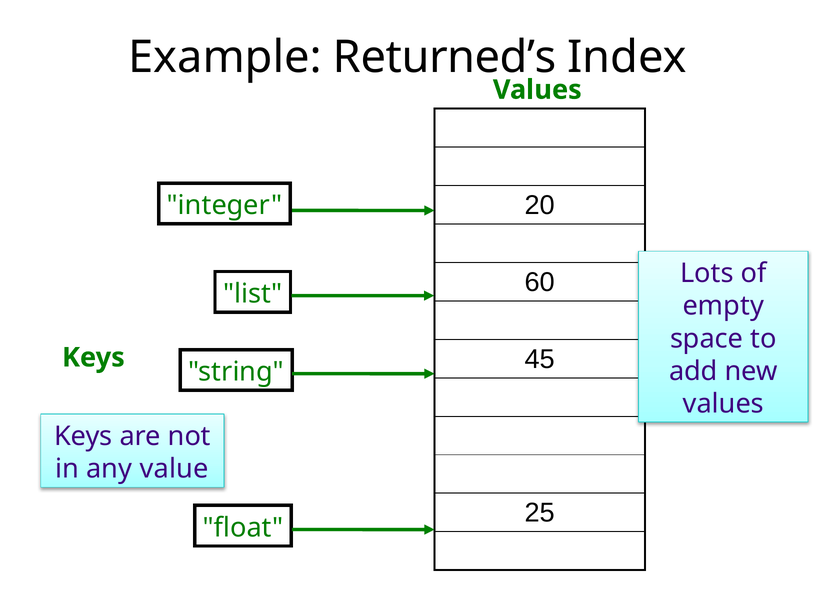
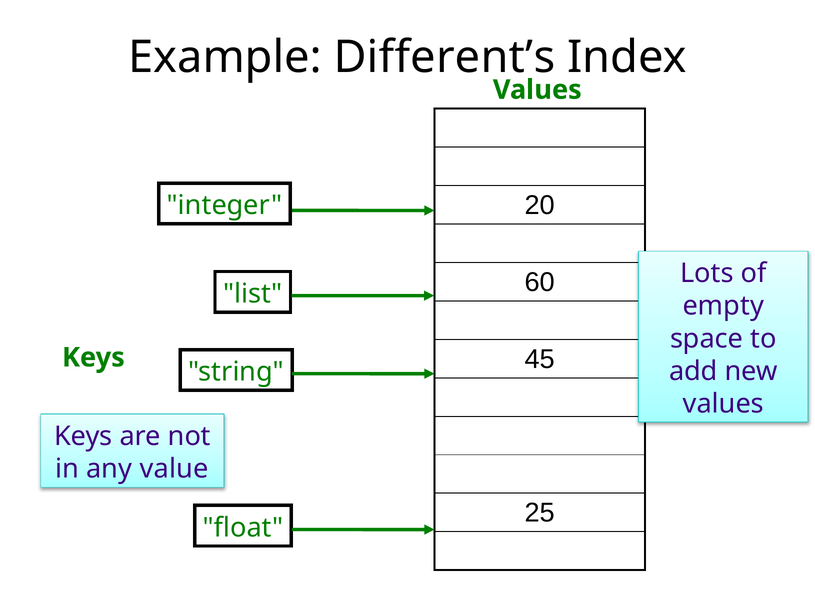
Returned’s: Returned’s -> Different’s (444, 57)
